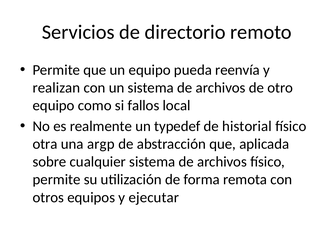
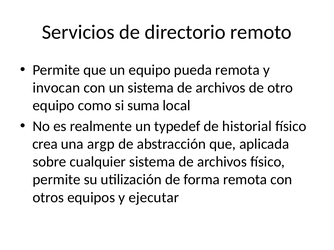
pueda reenvía: reenvía -> remota (237, 70)
realizan: realizan -> invocan (56, 88)
fallos: fallos -> suma (143, 106)
otra: otra -> crea (45, 144)
